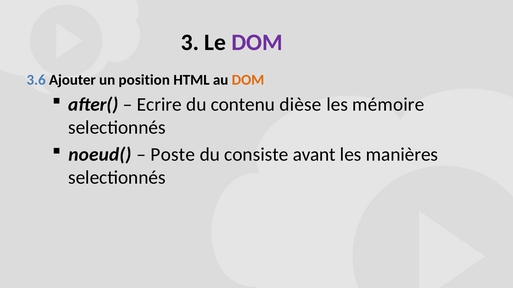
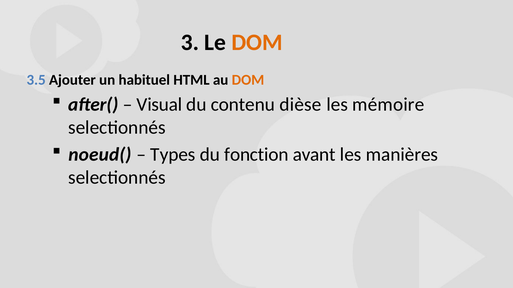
DOM colour: purple -> orange (257, 43)
3.6: 3.6 -> 3.5 (36, 80)
position: position -> habituel (144, 80)
Ecrire: Ecrire -> Visual (159, 105)
Poste: Poste -> Types (173, 155)
consiste: consiste -> fonction (256, 155)
